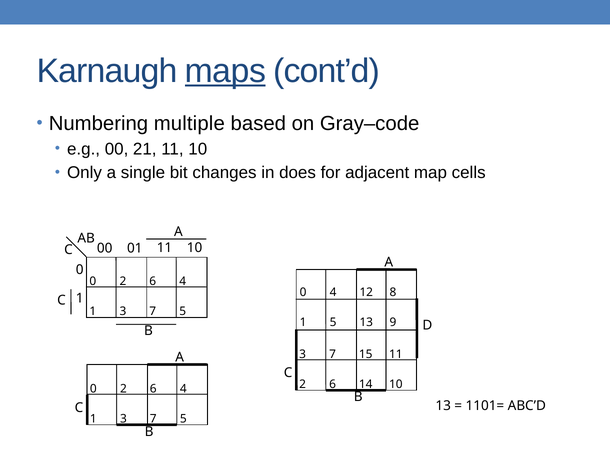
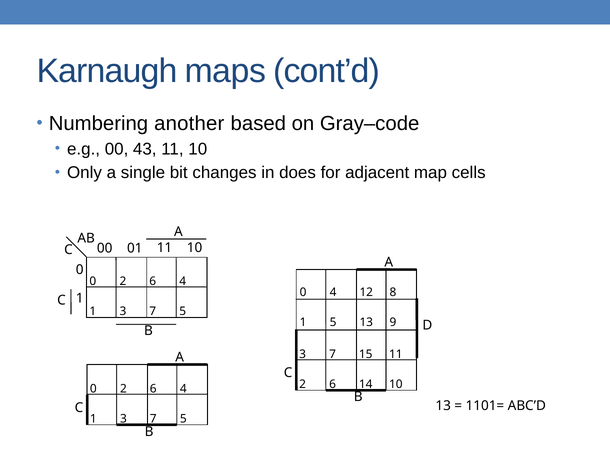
maps underline: present -> none (225, 71)
multiple: multiple -> another (189, 123)
21: 21 -> 43 (145, 149)
